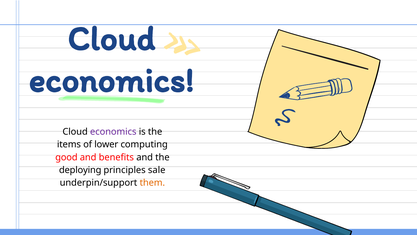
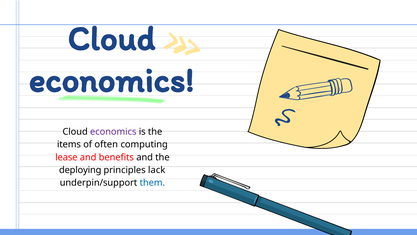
lower: lower -> often (106, 144)
good: good -> lease (66, 157)
sale: sale -> lack (157, 170)
them colour: orange -> blue (152, 183)
